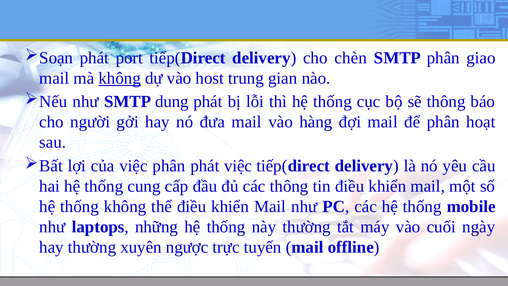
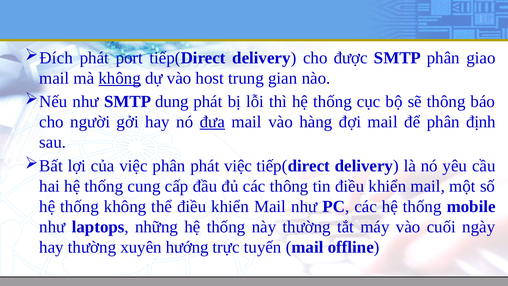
Soạn: Soạn -> Đích (56, 58)
chèn: chèn -> được (351, 58)
đưa underline: none -> present (212, 122)
hoạt: hoạt -> định (481, 122)
ngược: ngược -> hướng (187, 247)
